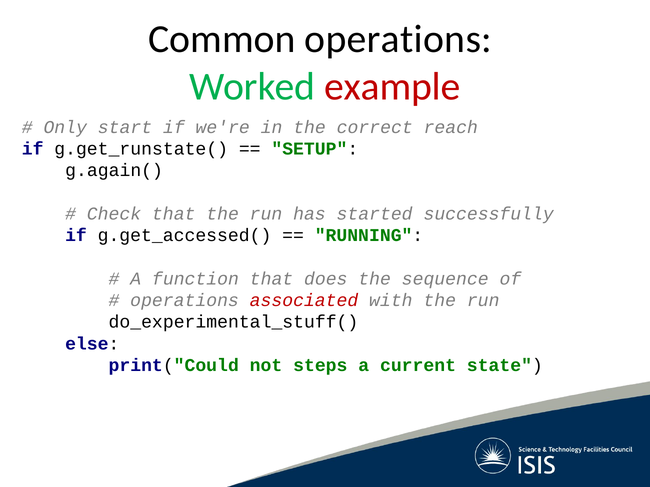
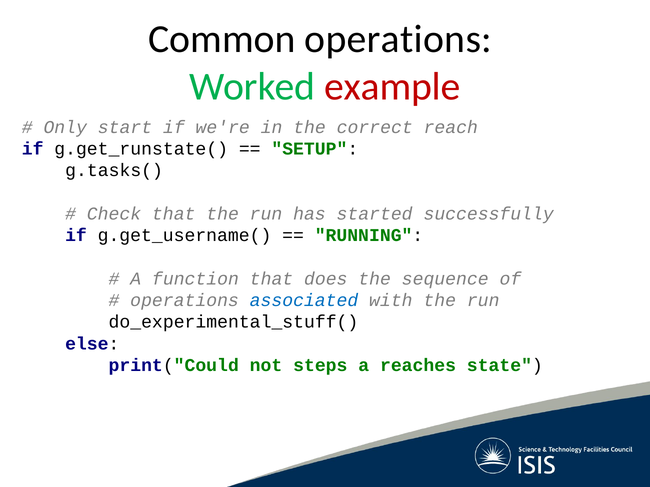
g.again(: g.again( -> g.tasks( (114, 171)
g.get_accessed(: g.get_accessed( -> g.get_username( (185, 236)
associated colour: red -> blue (304, 301)
current: current -> reaches (418, 366)
